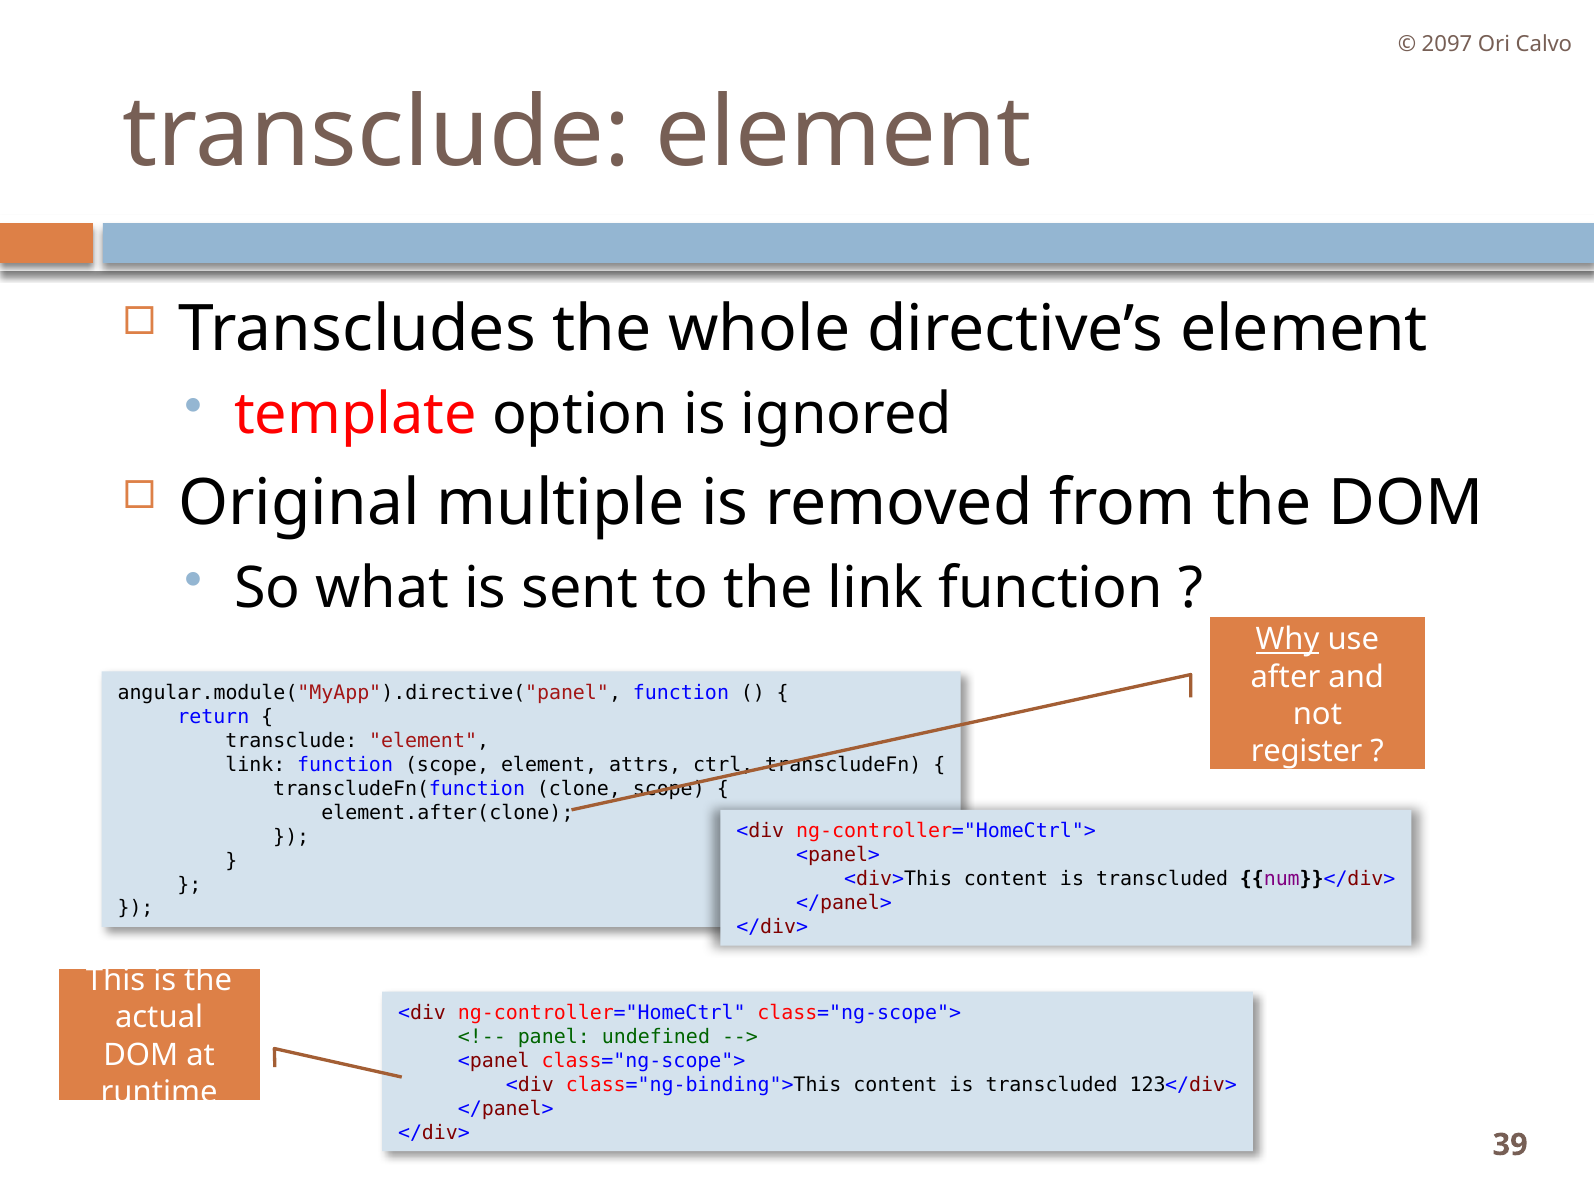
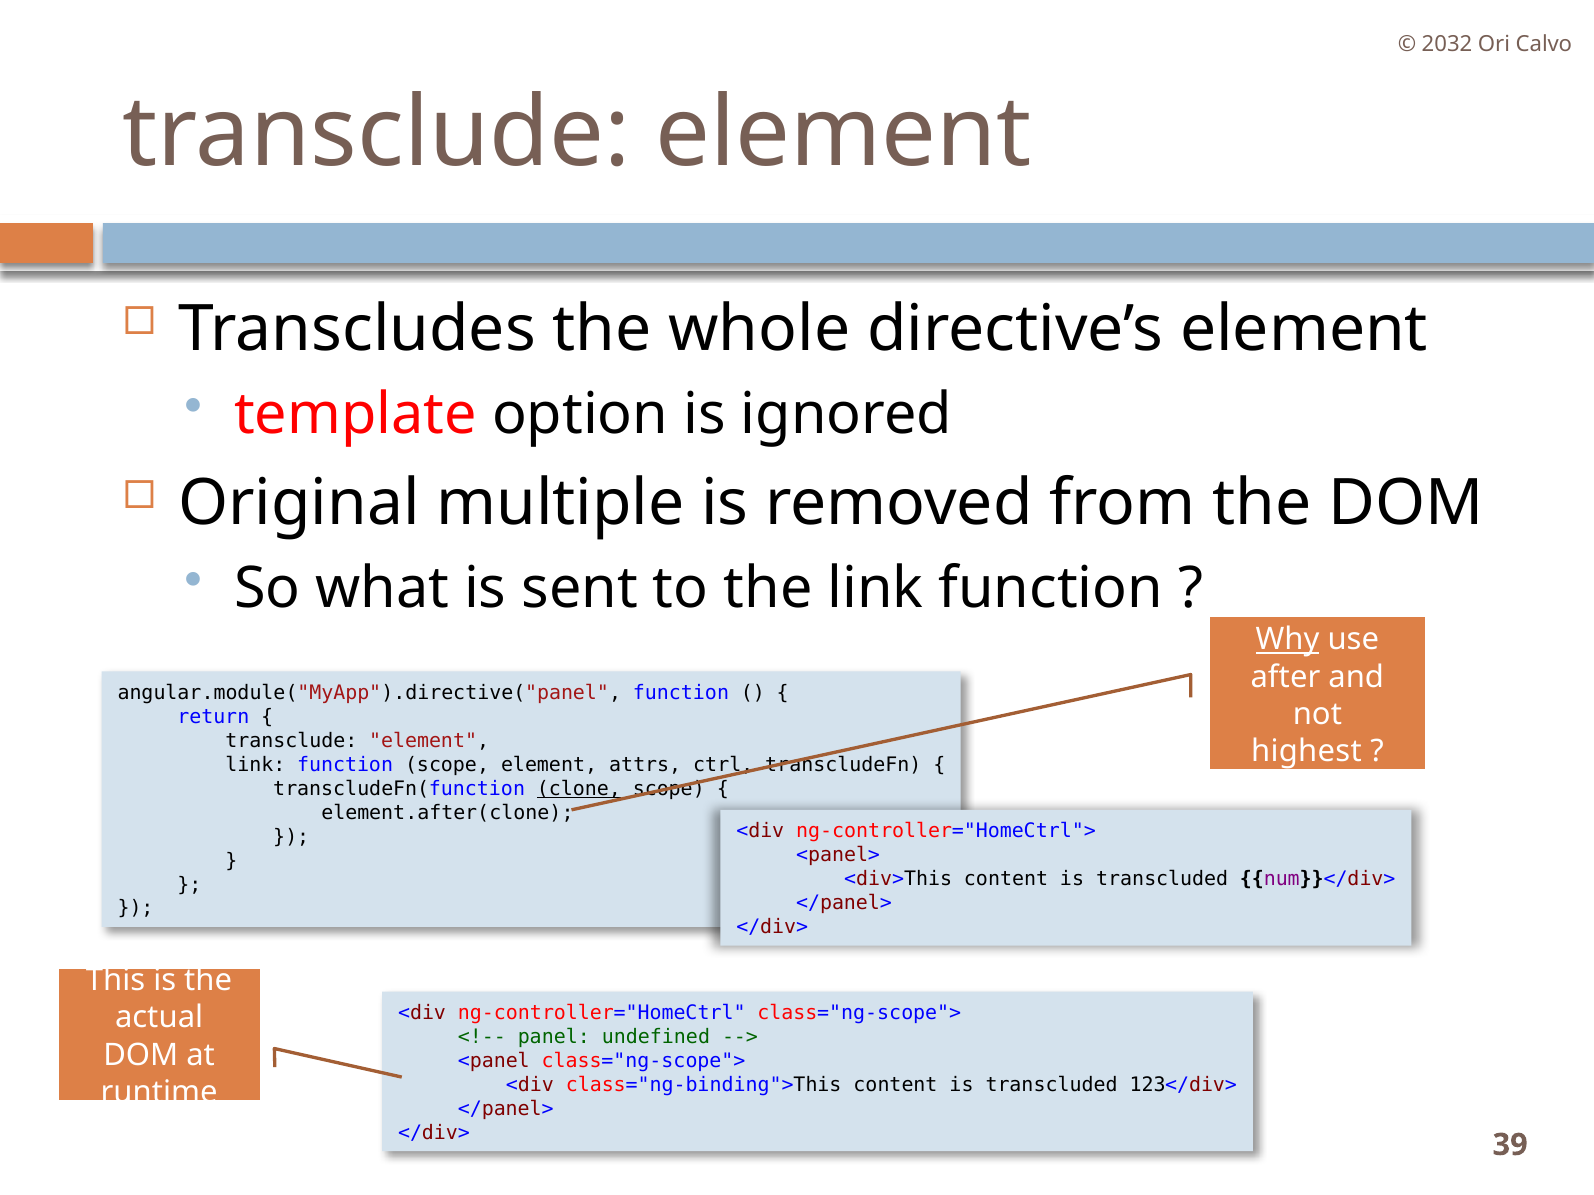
2097: 2097 -> 2032 (1447, 45)
register: register -> highest (1306, 752)
clone underline: none -> present (579, 789)
